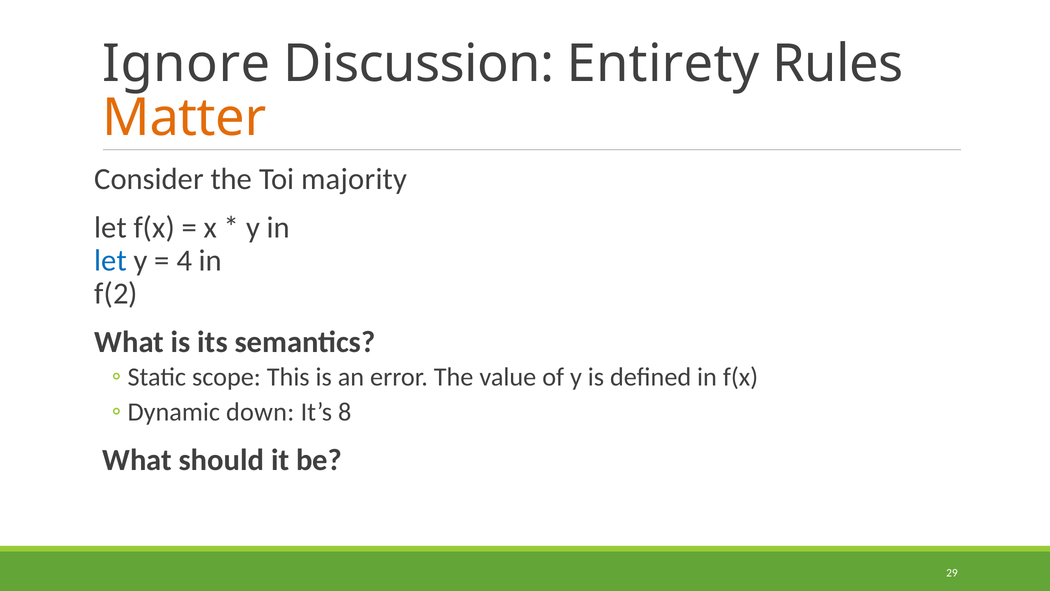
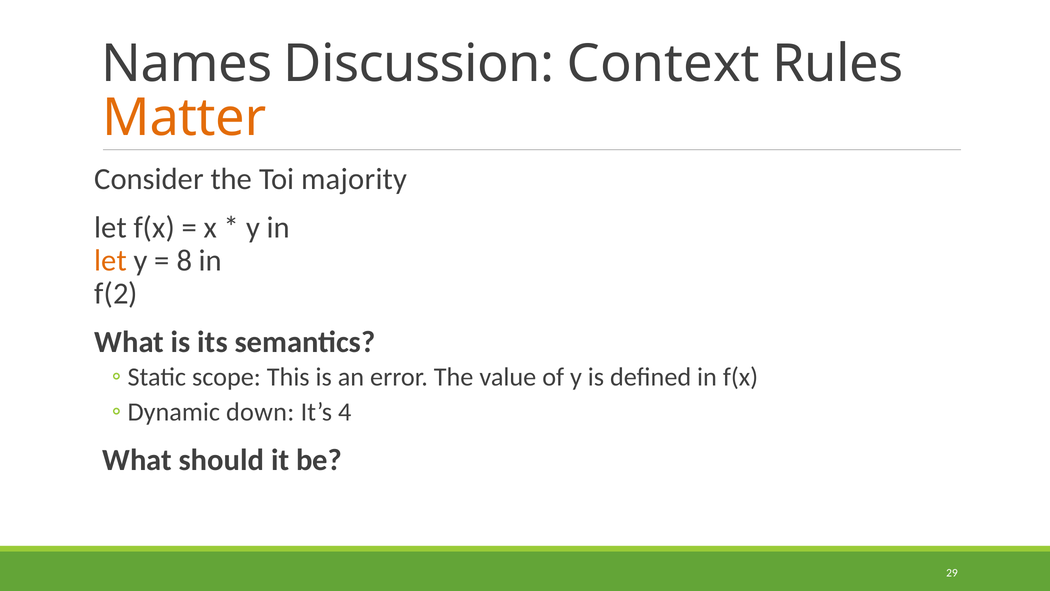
Ignore: Ignore -> Names (187, 64)
Entirety: Entirety -> Context (663, 64)
let colour: blue -> orange (111, 261)
4: 4 -> 8 (184, 261)
8: 8 -> 4 (345, 412)
